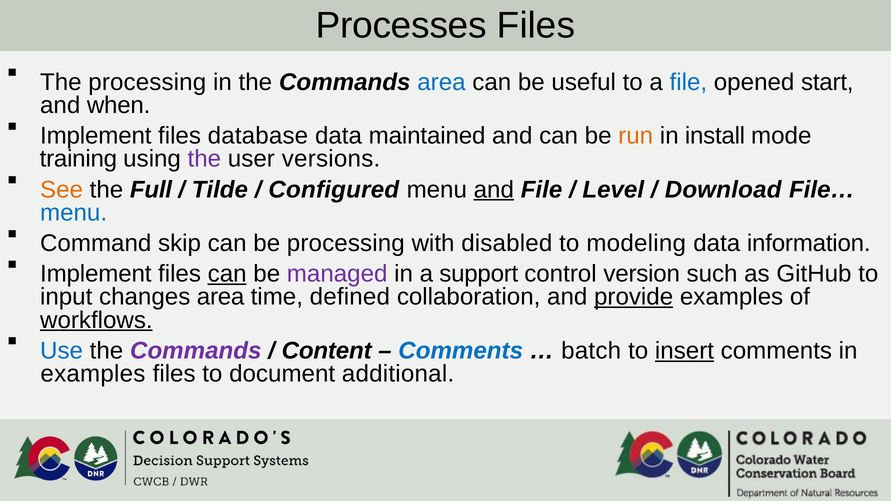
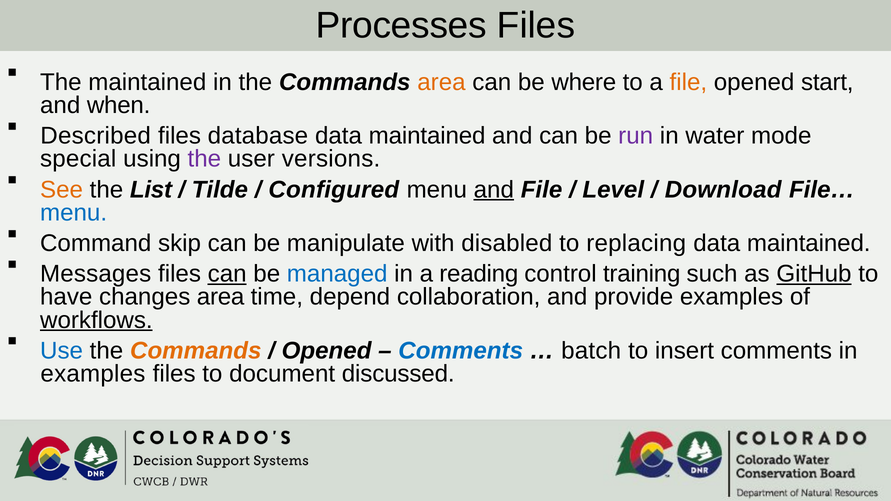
The processing: processing -> maintained (147, 82)
area colour: blue -> orange (441, 82)
useful: useful -> where (584, 82)
file colour: blue -> orange (688, 82)
Implement: Implement -> Described (96, 136)
run colour: orange -> purple (636, 136)
install: install -> water (715, 136)
training: training -> special (78, 159)
Full: Full -> List (151, 190)
be processing: processing -> manipulate (346, 243)
modeling: modeling -> replacing (636, 243)
information: information -> maintained (809, 243)
Implement: Implement -> Messages (96, 274)
managed colour: purple -> blue (337, 274)
support: support -> reading (479, 274)
version: version -> training (642, 274)
GitHub underline: none -> present (814, 274)
input: input -> have (66, 297)
defined: defined -> depend (350, 297)
provide underline: present -> none (634, 297)
Commands colour: purple -> orange (196, 351)
Content: Content -> Opened (327, 351)
insert underline: present -> none (685, 351)
additional: additional -> discussed (398, 374)
